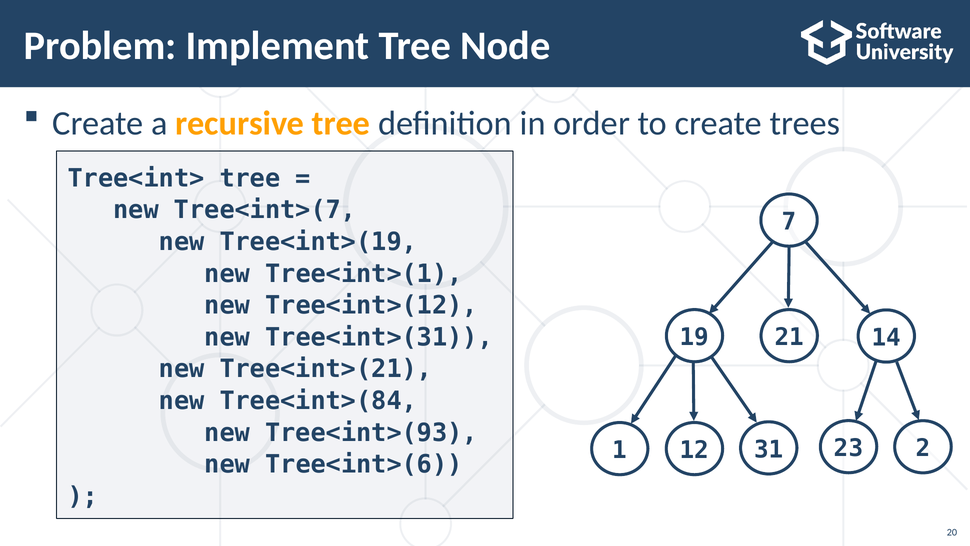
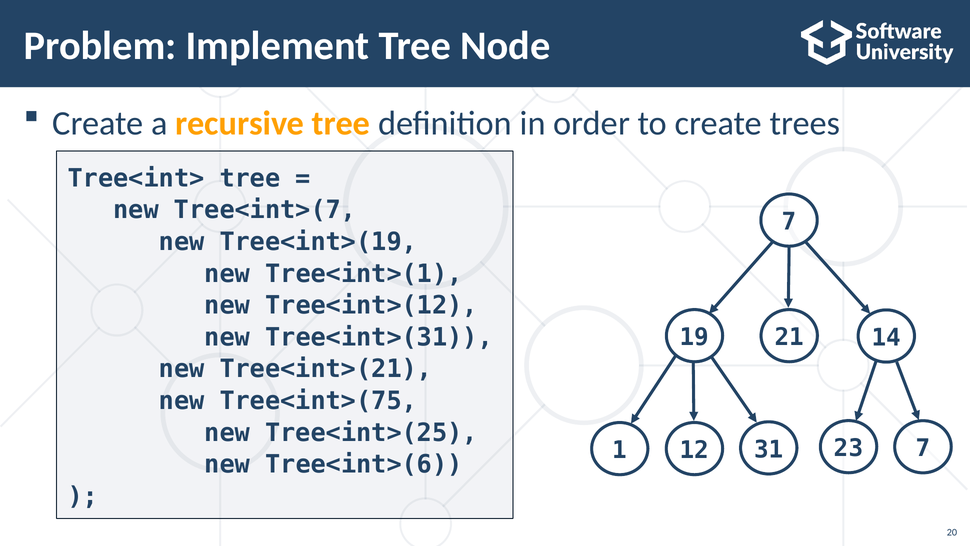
Tree<int>(84: Tree<int>(84 -> Tree<int>(75 (318, 401)
Tree<int>(93: Tree<int>(93 -> Tree<int>(25 (371, 432)
23 2: 2 -> 7 (923, 448)
